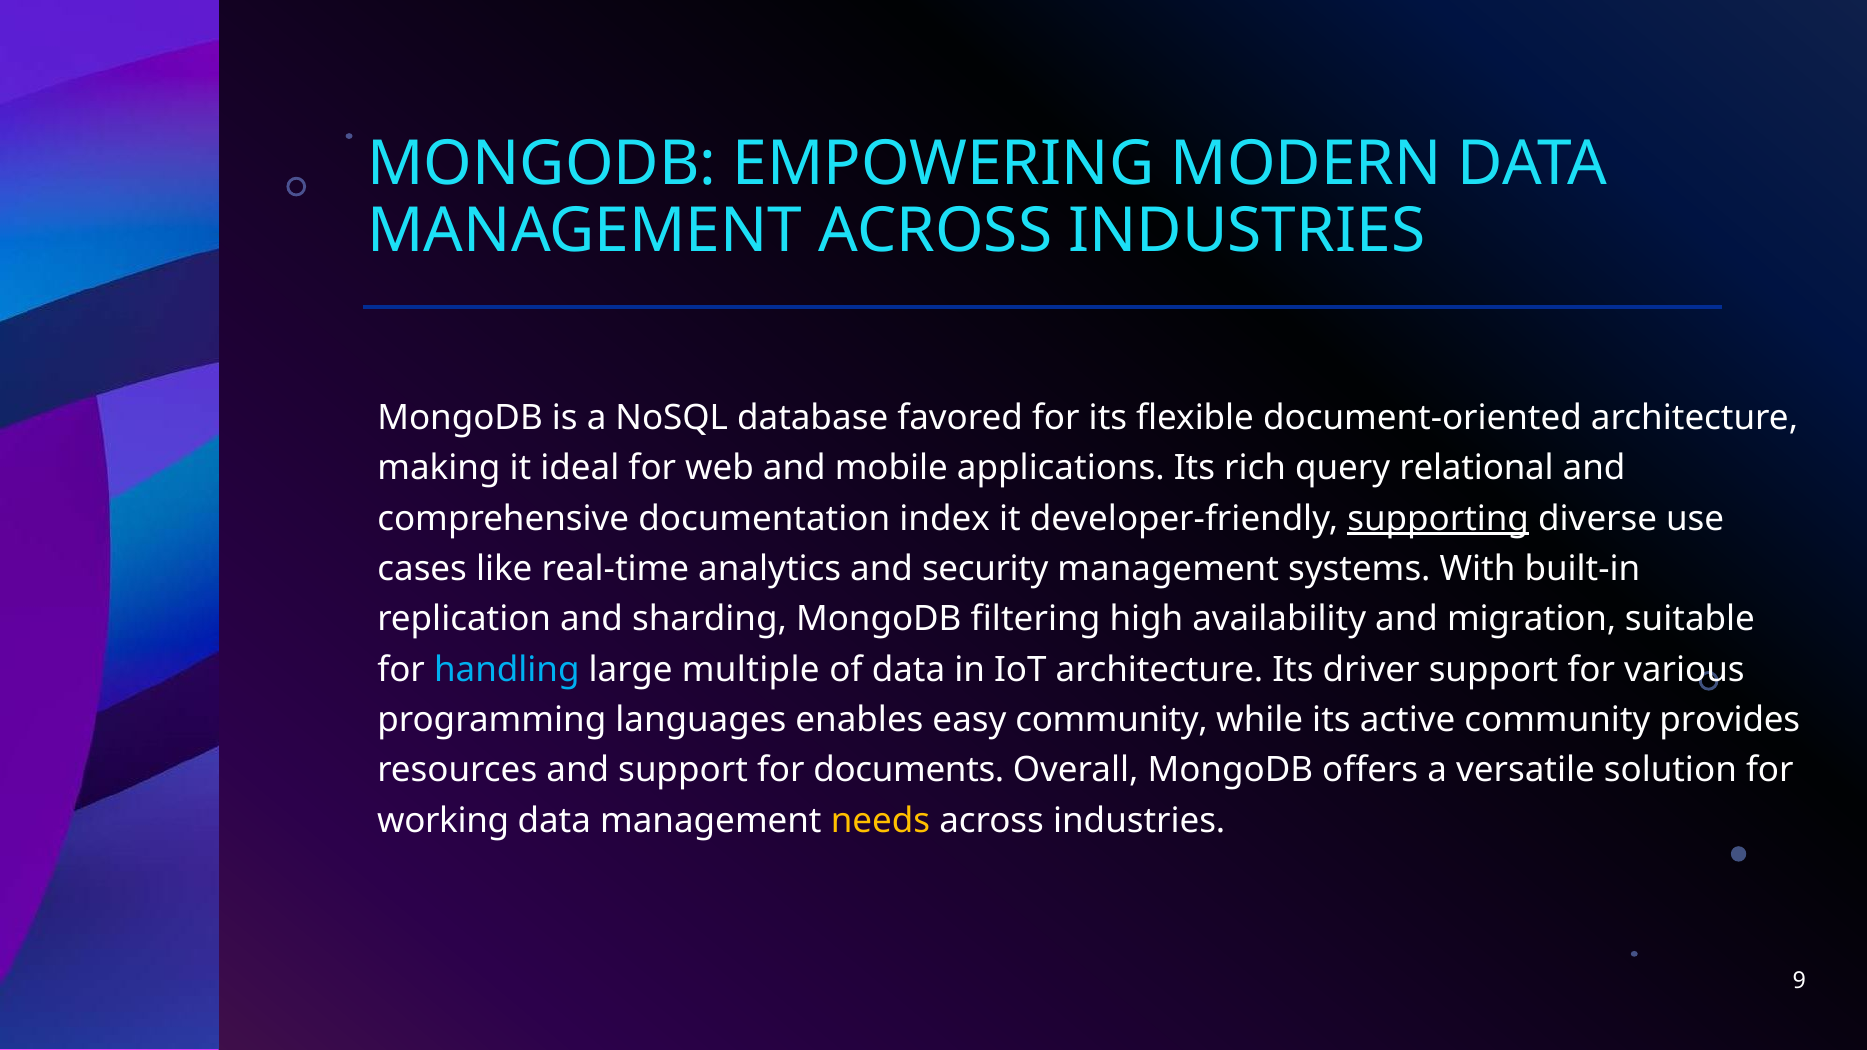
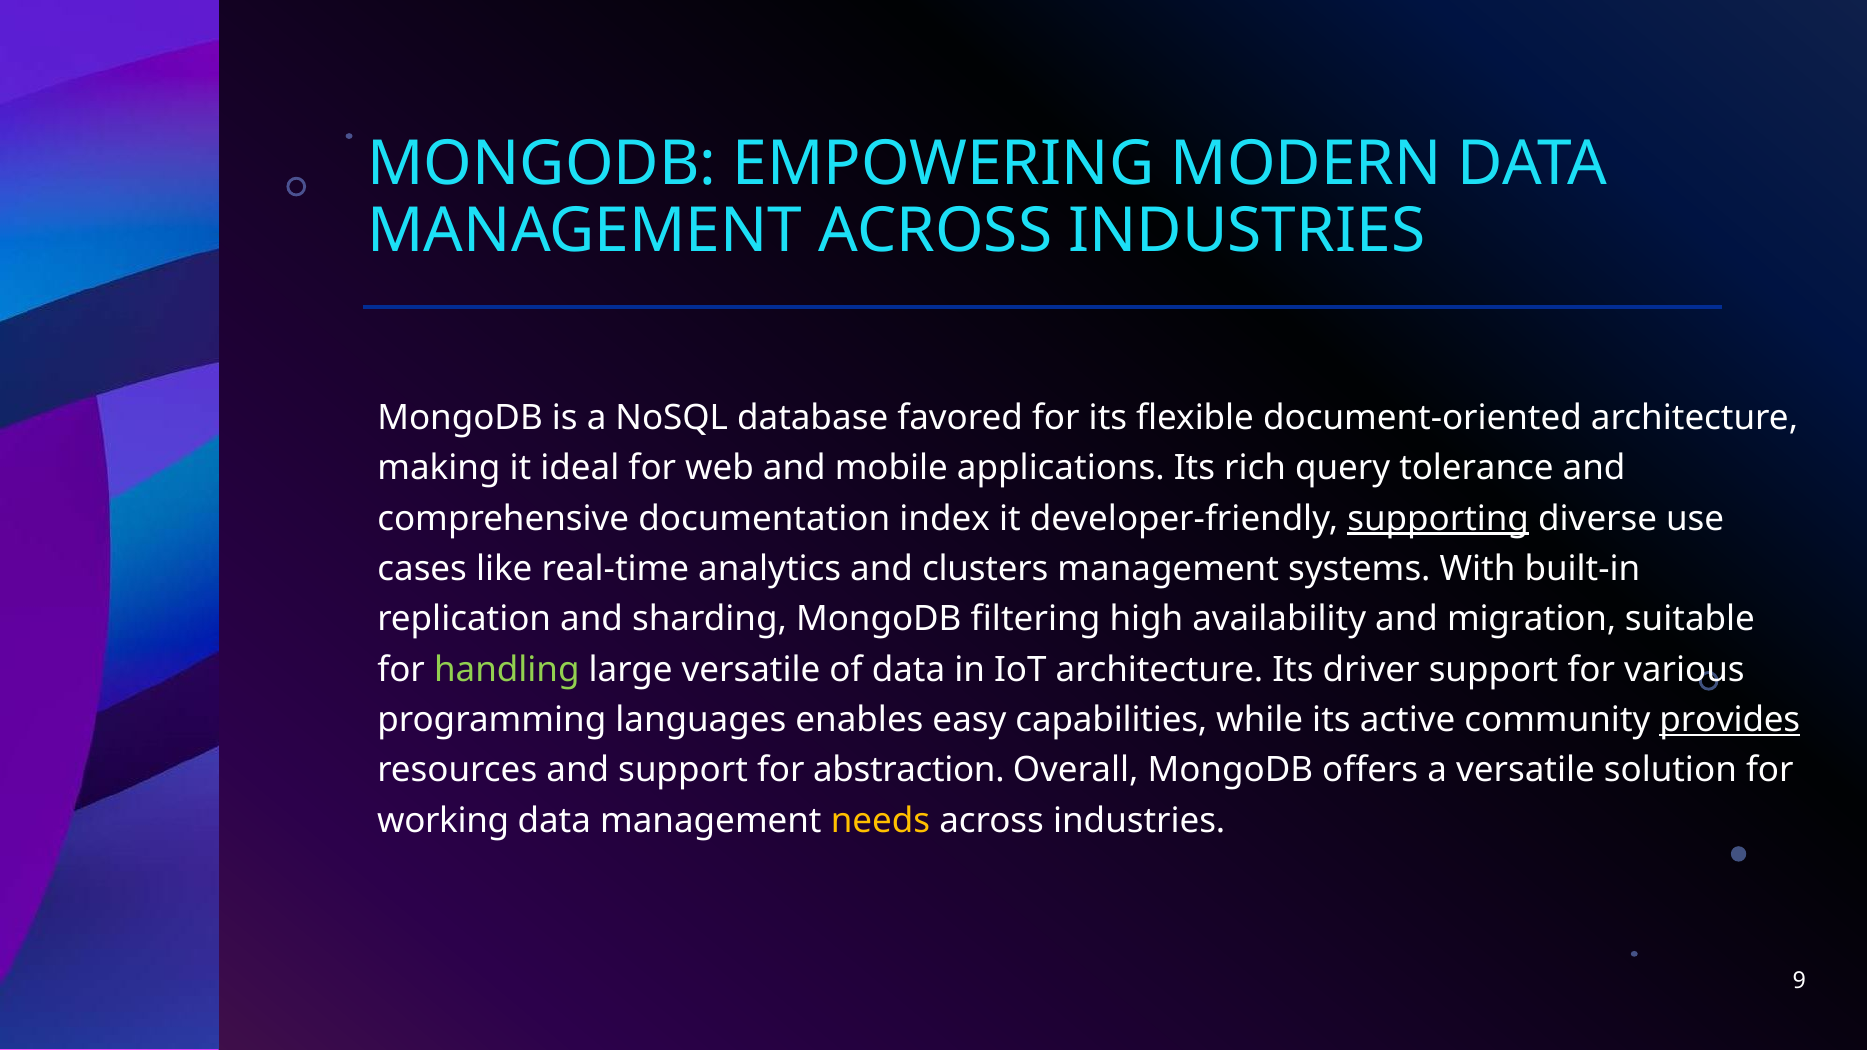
relational: relational -> tolerance (1476, 468)
security: security -> clusters (985, 569)
handling colour: light blue -> light green (507, 670)
large multiple: multiple -> versatile (751, 670)
easy community: community -> capabilities (1111, 720)
provides underline: none -> present (1730, 720)
documents: documents -> abstraction (909, 770)
